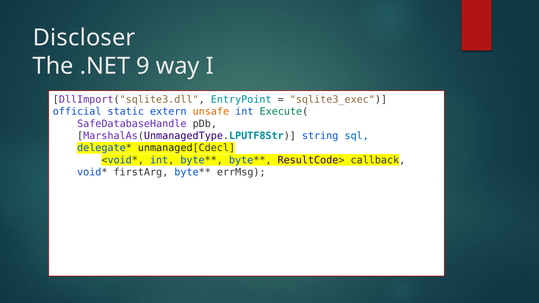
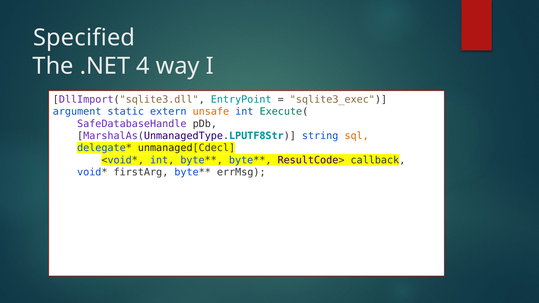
Discloser: Discloser -> Specified (84, 38)
9: 9 -> 4 (143, 66)
official: official -> argument (77, 112)
sql colour: blue -> orange (357, 136)
